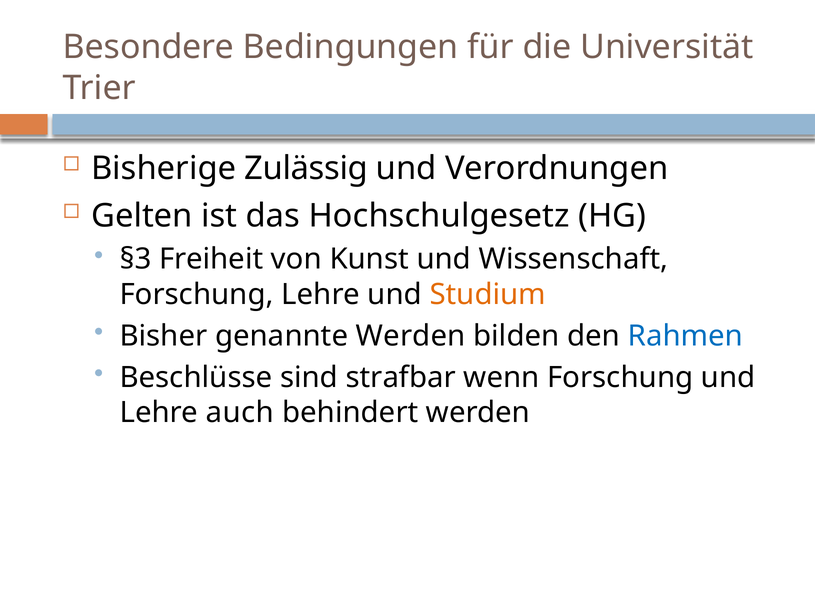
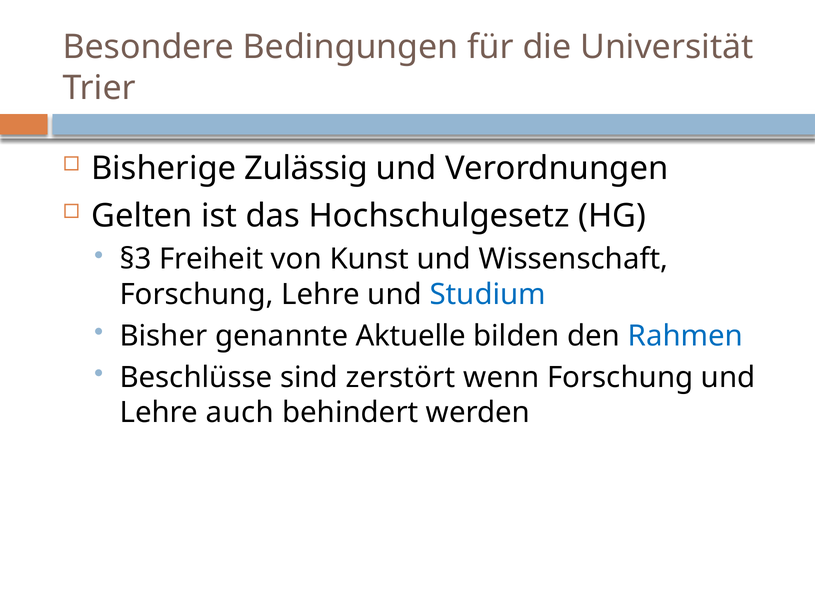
Studium colour: orange -> blue (488, 295)
genannte Werden: Werden -> Aktuelle (411, 336)
strafbar: strafbar -> zerstört (401, 378)
